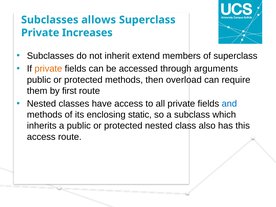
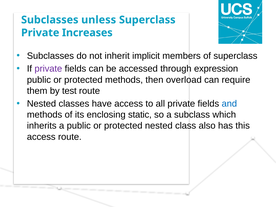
allows: allows -> unless (99, 20)
extend: extend -> implicit (146, 56)
private colour: orange -> purple (48, 69)
arguments: arguments -> expression (216, 69)
first: first -> test (69, 91)
